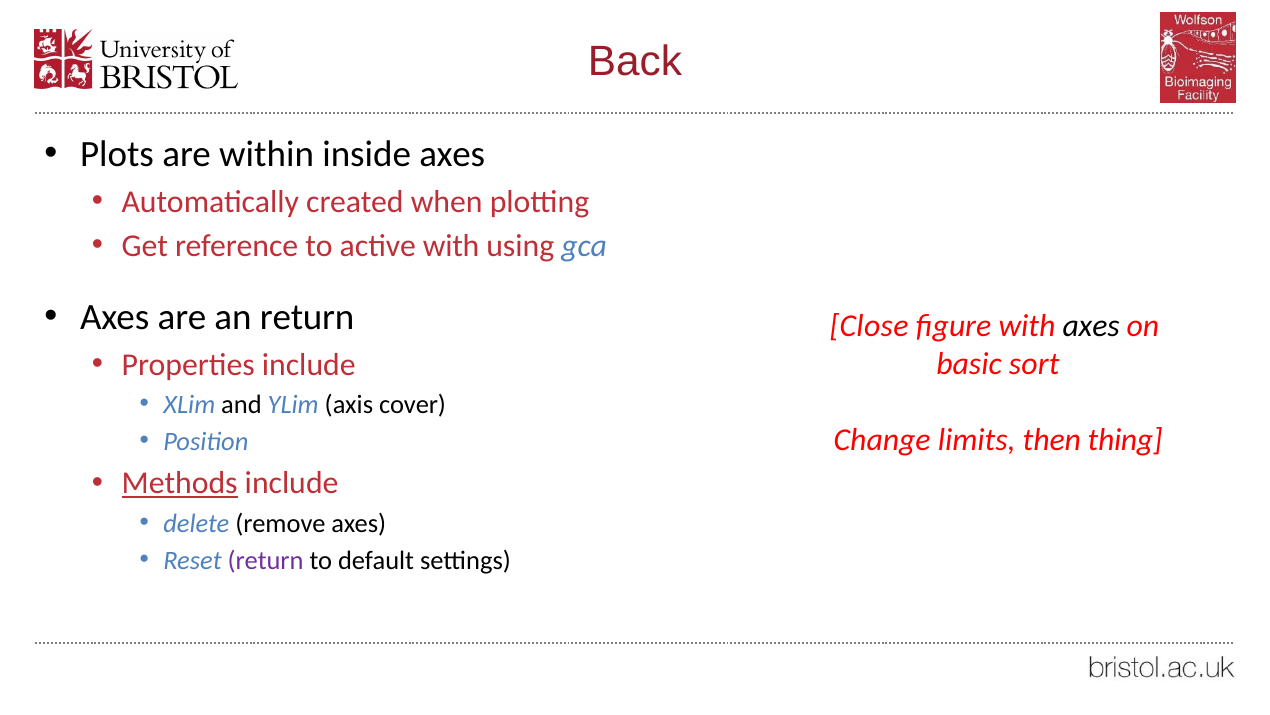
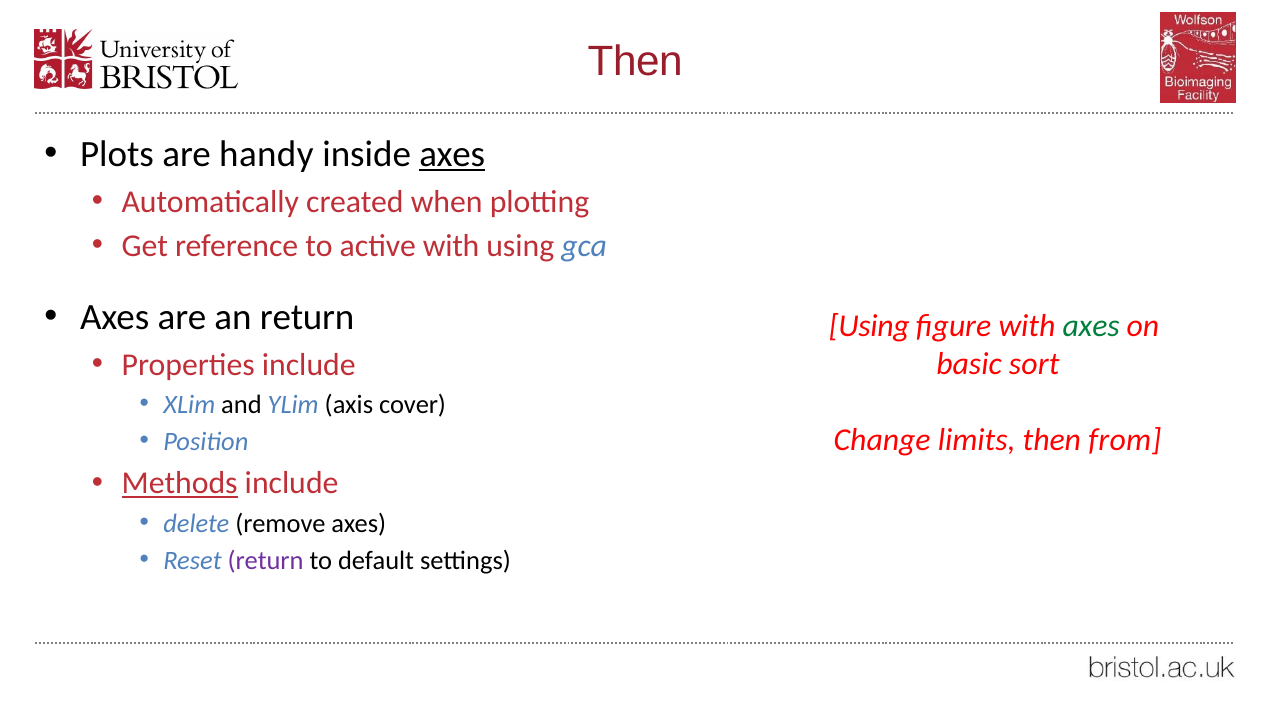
Back: Back -> Then (635, 62)
within: within -> handy (266, 154)
axes underline: none -> present (452, 154)
Close: Close -> Using (869, 326)
axes colour: black -> green (1091, 326)
thing: thing -> from (1125, 440)
